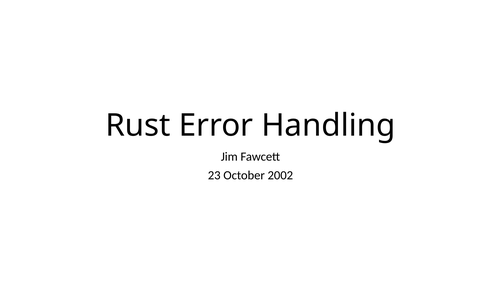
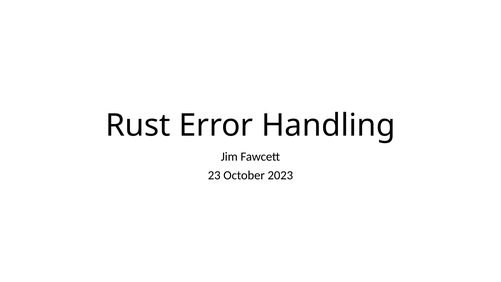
2002: 2002 -> 2023 (280, 175)
